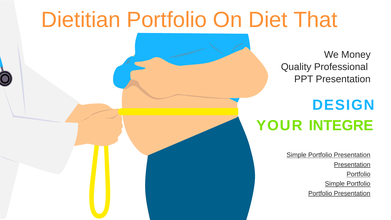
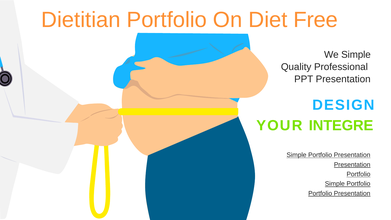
That: That -> Free (316, 20)
We Money: Money -> Simple (356, 55)
